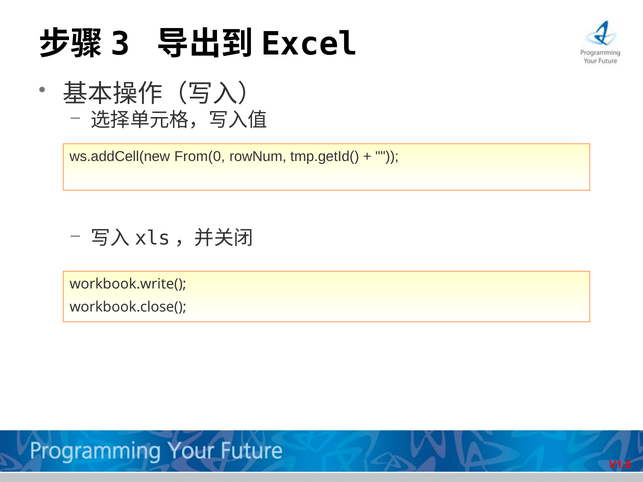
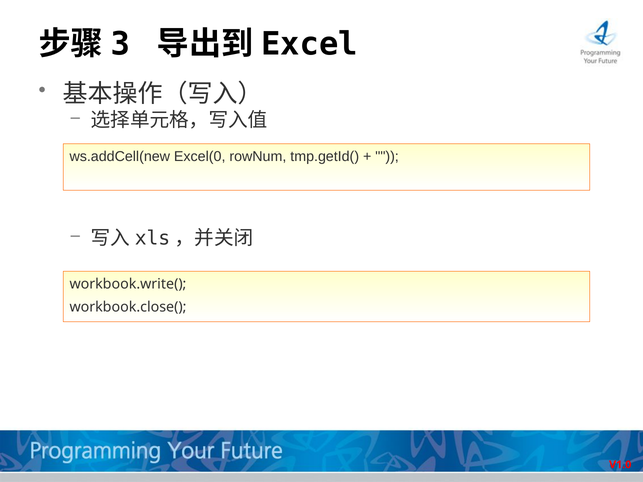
From(0: From(0 -> Excel(0 (200, 156)
